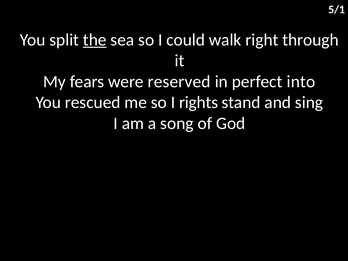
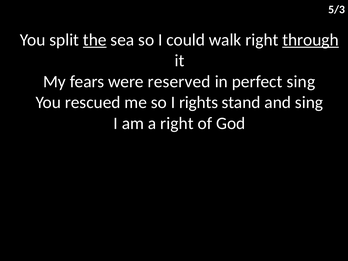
5/1: 5/1 -> 5/3 (337, 9)
through underline: none -> present (311, 40)
perfect into: into -> sing (301, 82)
a song: song -> right (177, 123)
